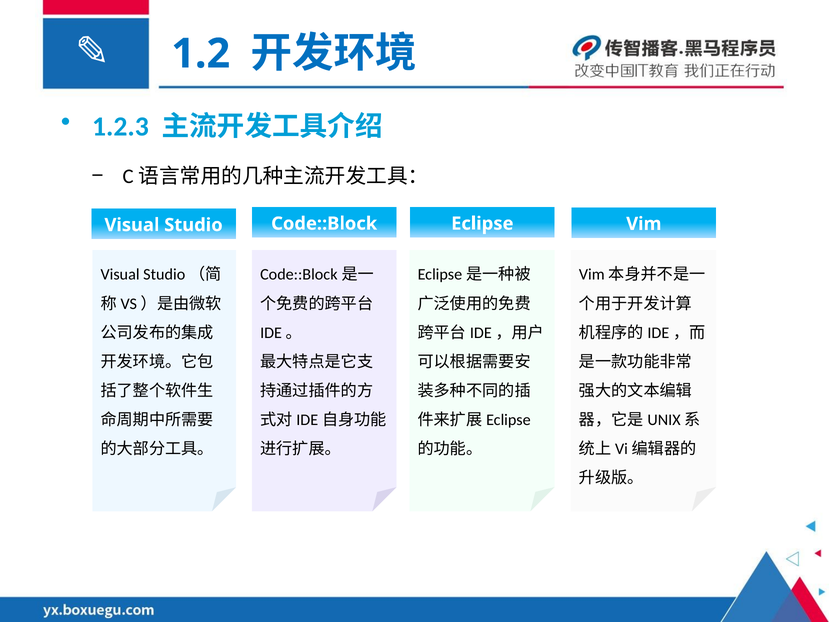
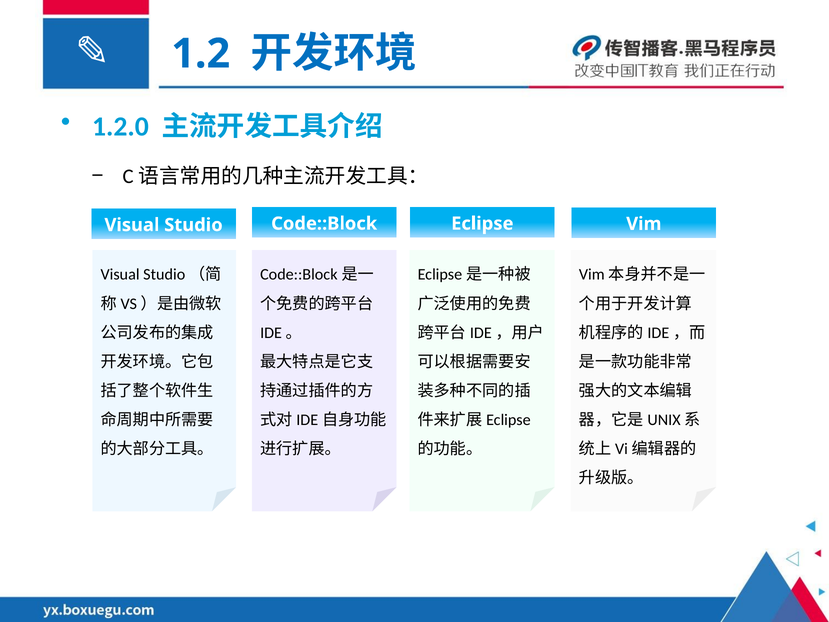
1.2.3: 1.2.3 -> 1.2.0 (120, 126)
